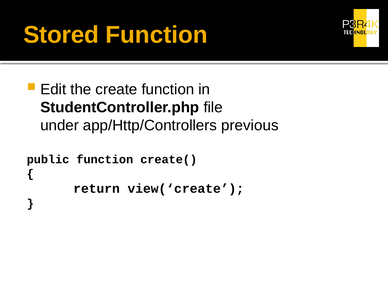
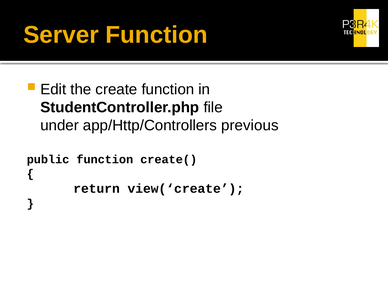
Stored: Stored -> Server (61, 35)
